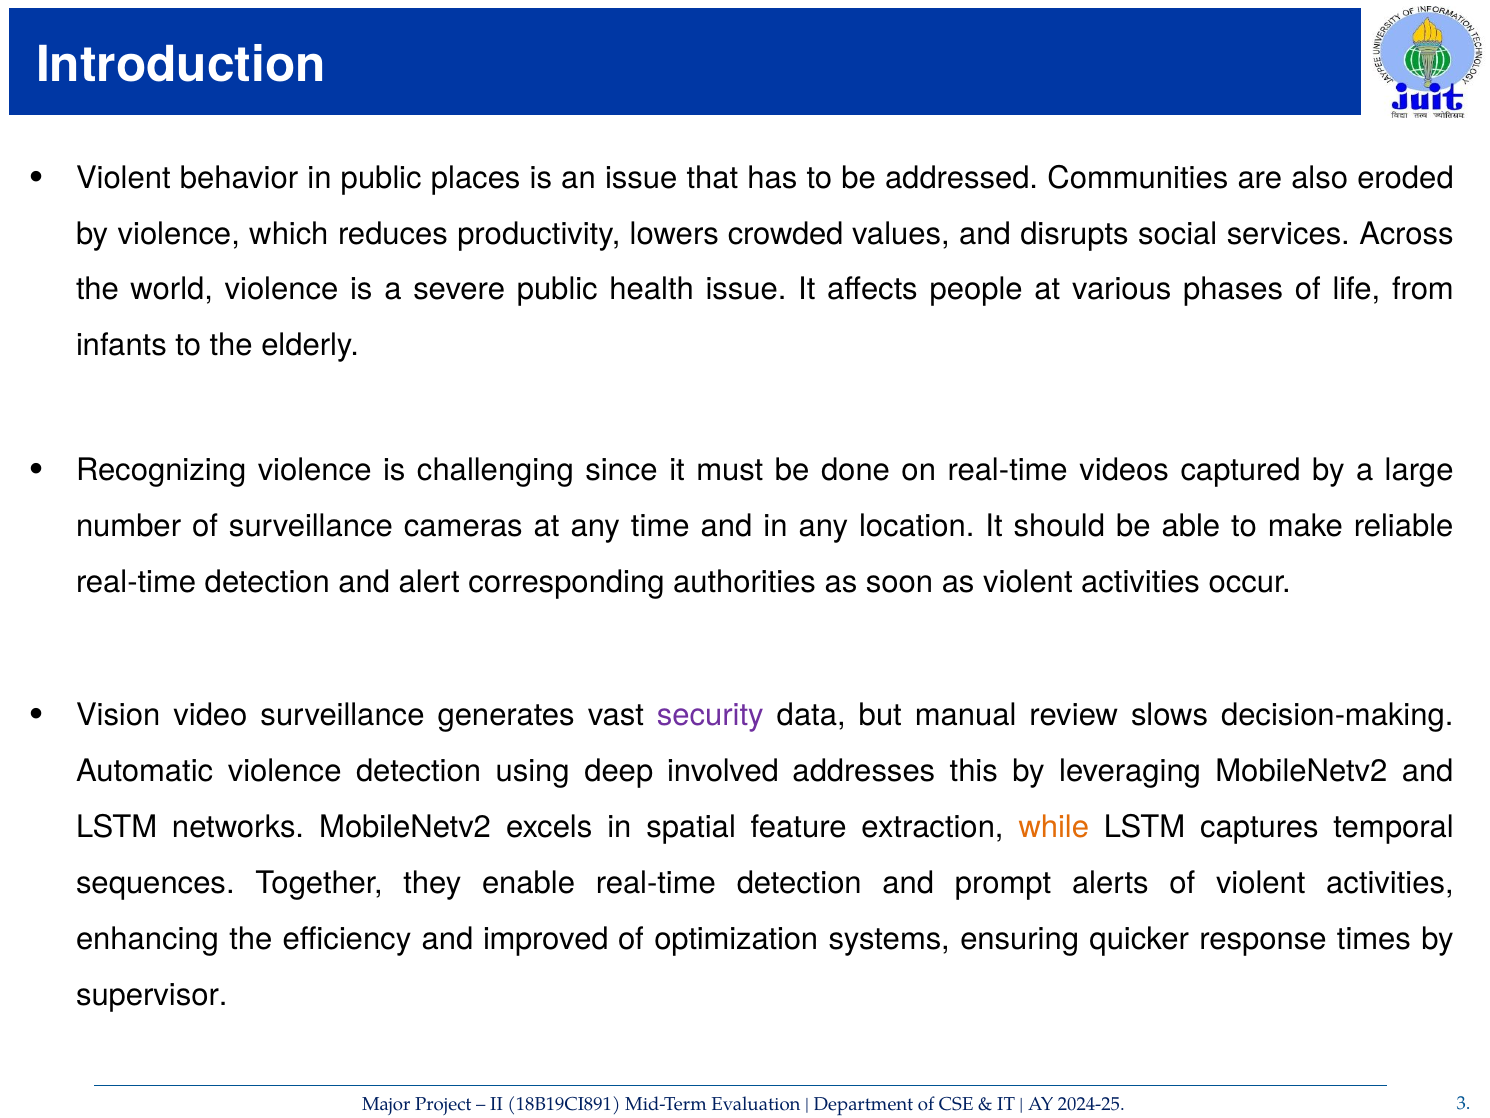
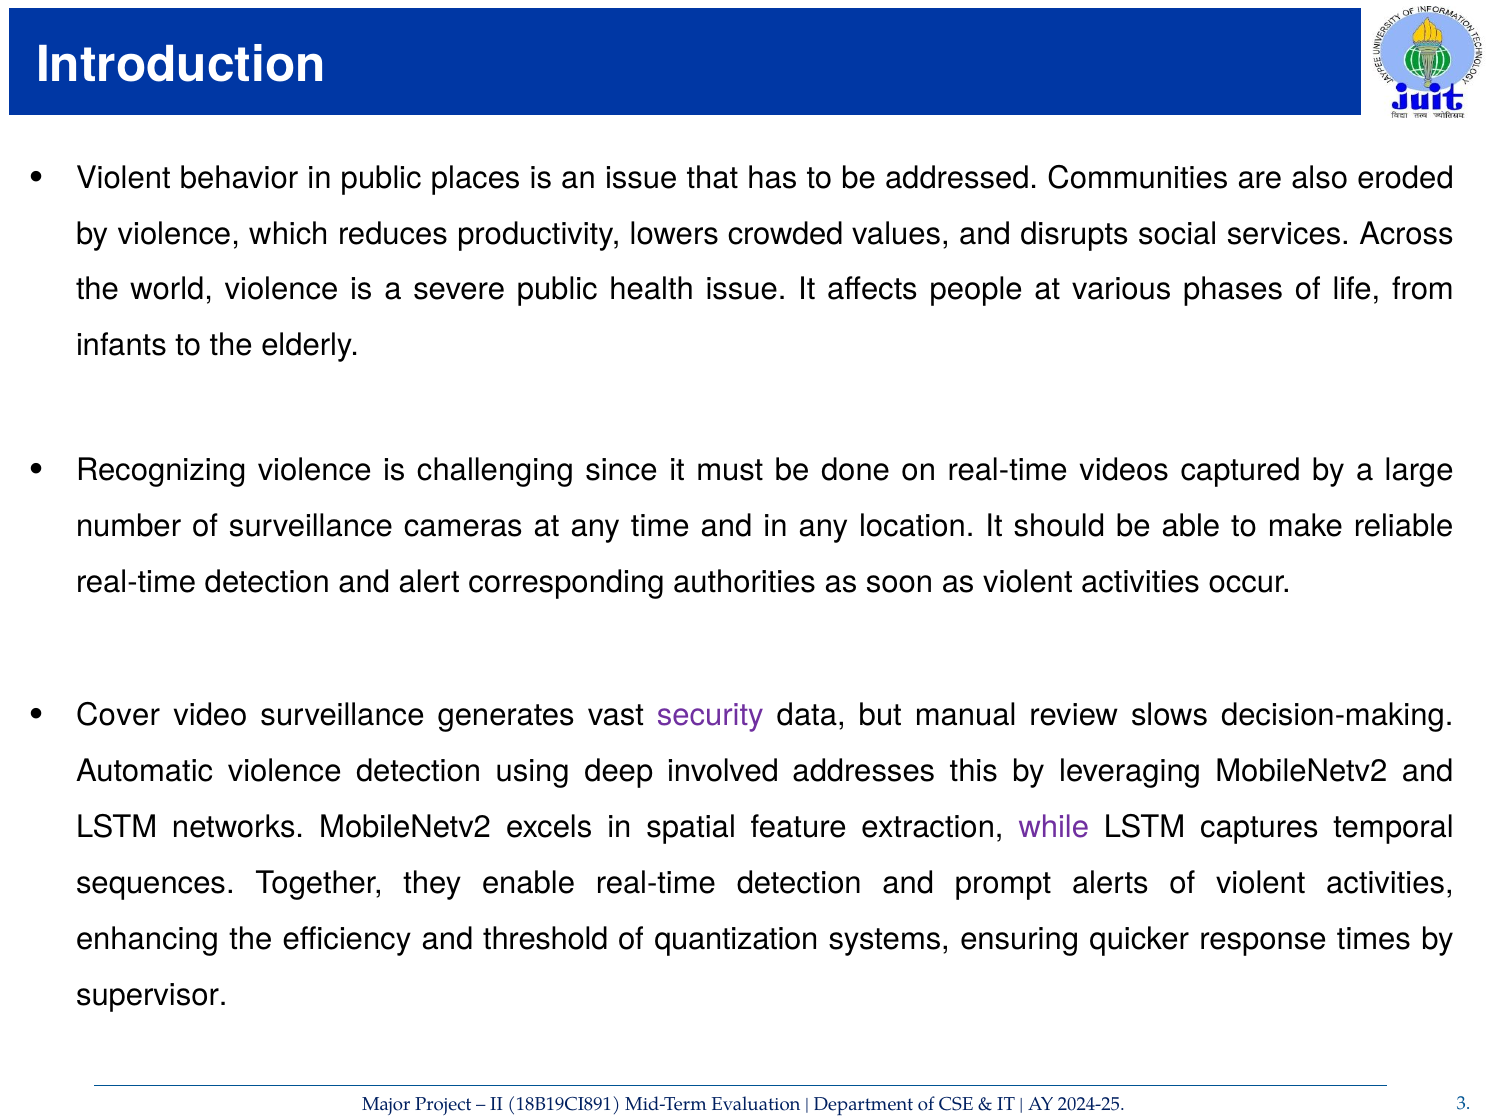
Vision: Vision -> Cover (118, 715)
while colour: orange -> purple (1054, 827)
improved: improved -> threshold (546, 938)
optimization: optimization -> quantization (736, 938)
